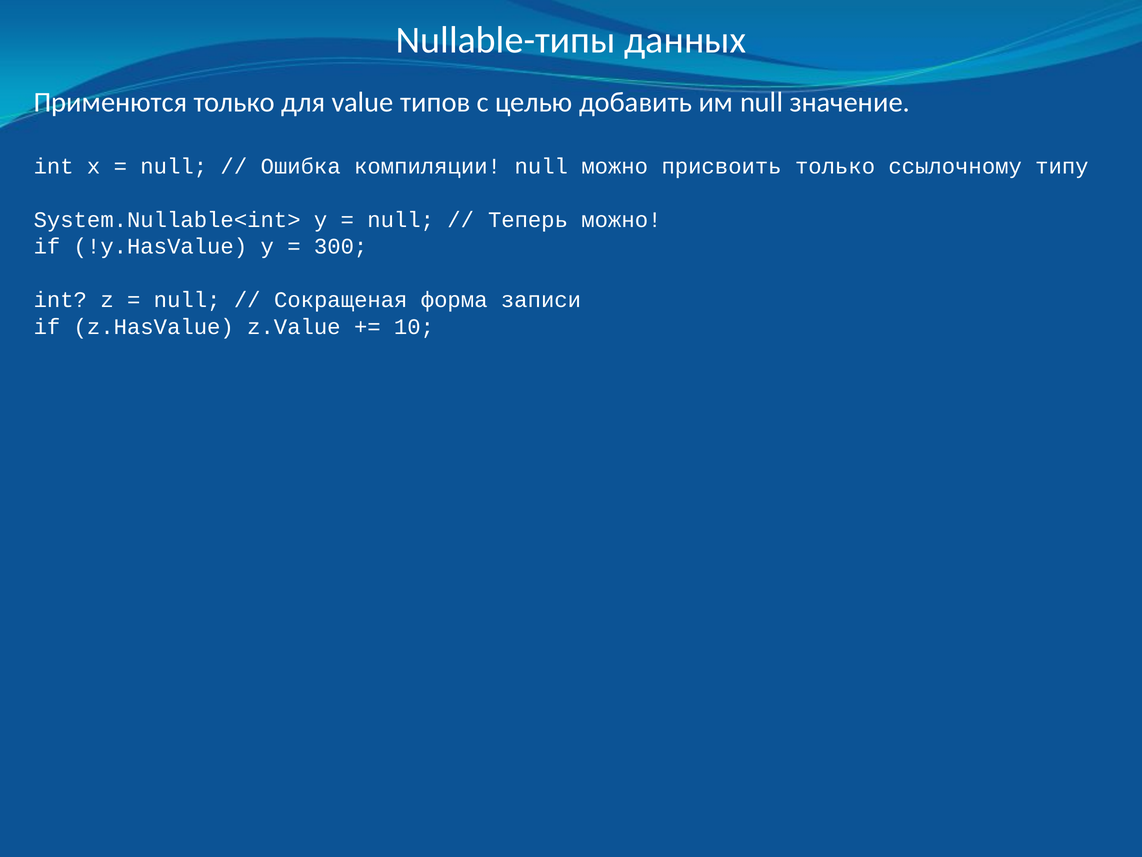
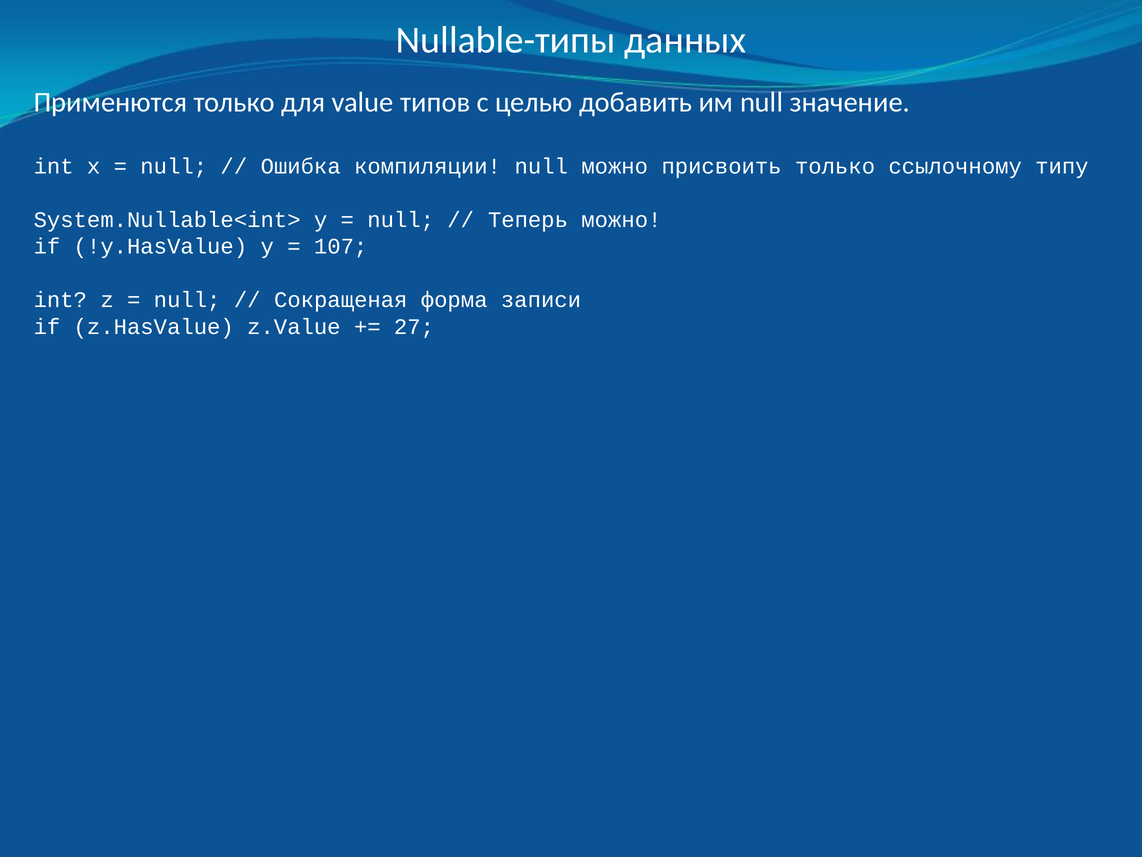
300: 300 -> 107 (341, 247)
10: 10 -> 27 (414, 327)
